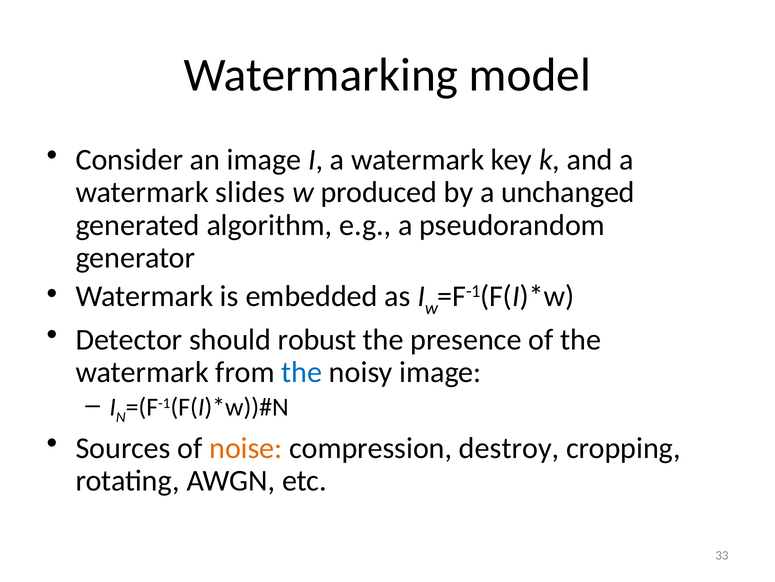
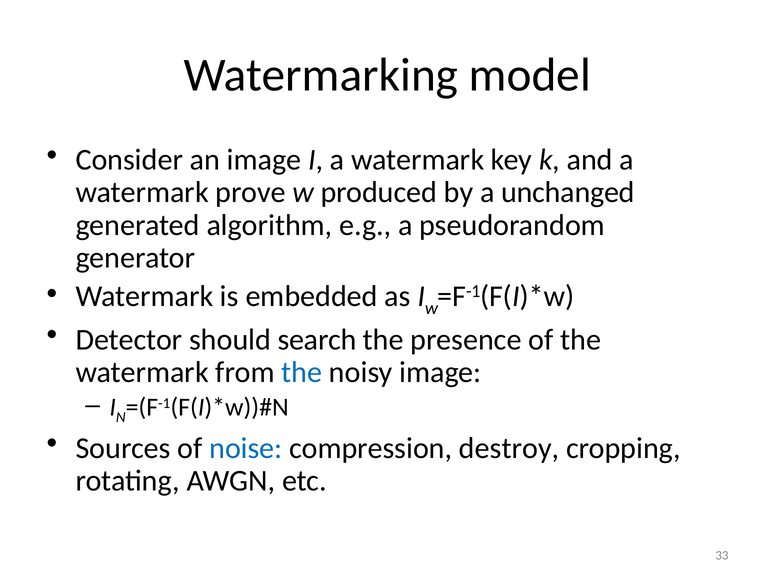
slides: slides -> prove (250, 192)
robust: robust -> search (317, 339)
noise colour: orange -> blue (246, 448)
